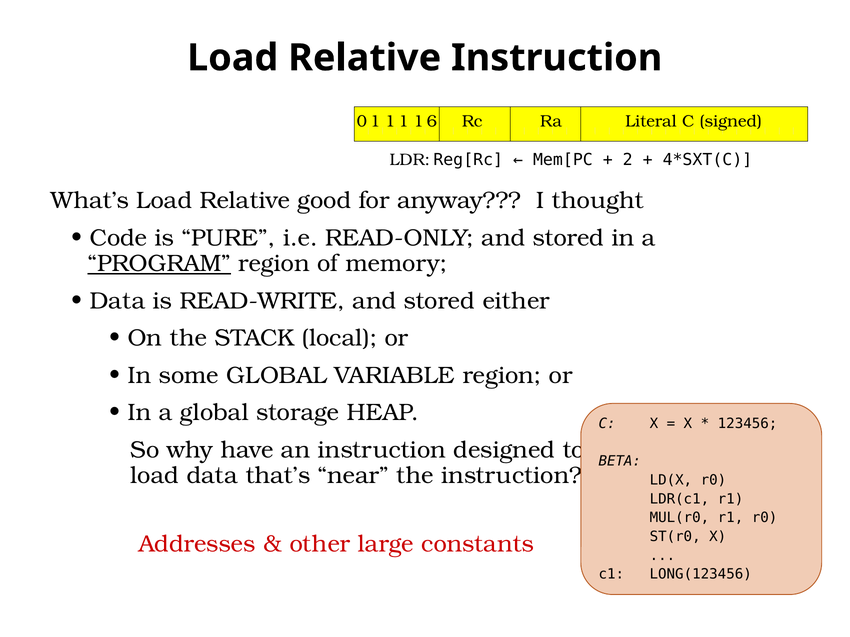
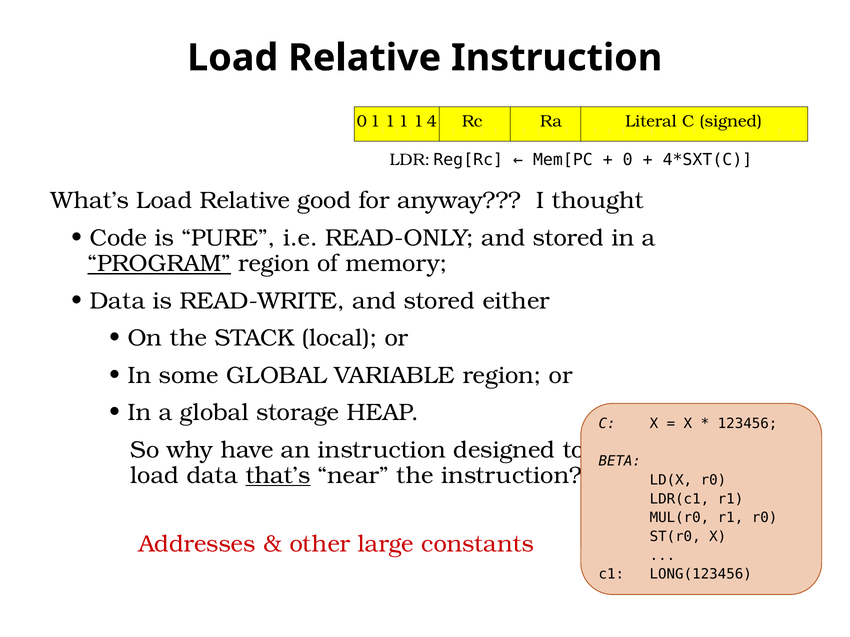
6: 6 -> 4 (432, 122)
2: 2 -> 0 (628, 160)
that’s underline: none -> present (278, 476)
